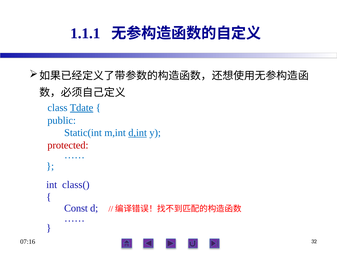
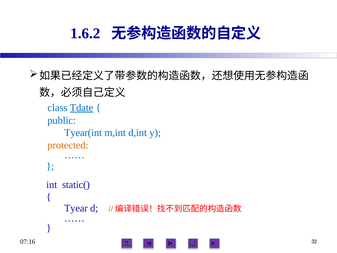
1.1.1: 1.1.1 -> 1.6.2 (85, 34)
Static(int: Static(int -> Tyear(int (83, 133)
d,int underline: present -> none (138, 133)
protected colour: red -> orange (68, 145)
class(: class( -> static( (76, 184)
Const: Const -> Tyear (76, 208)
